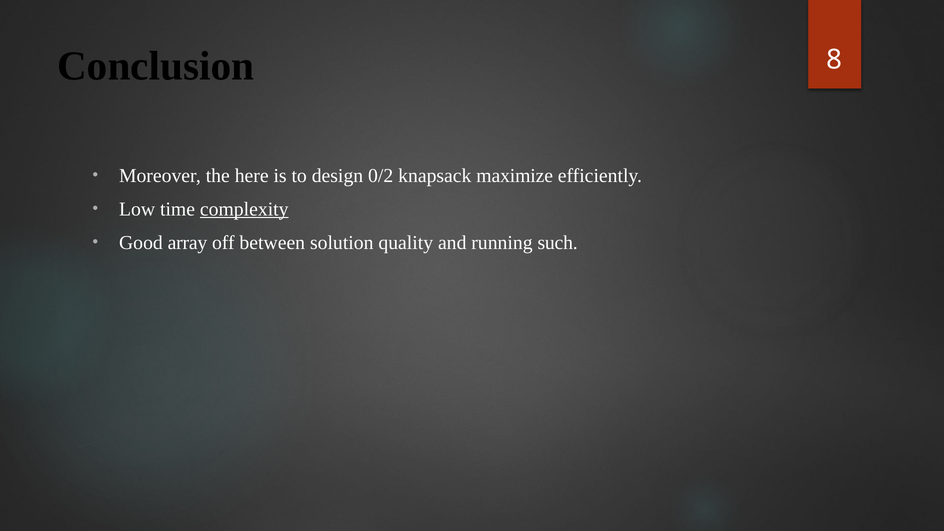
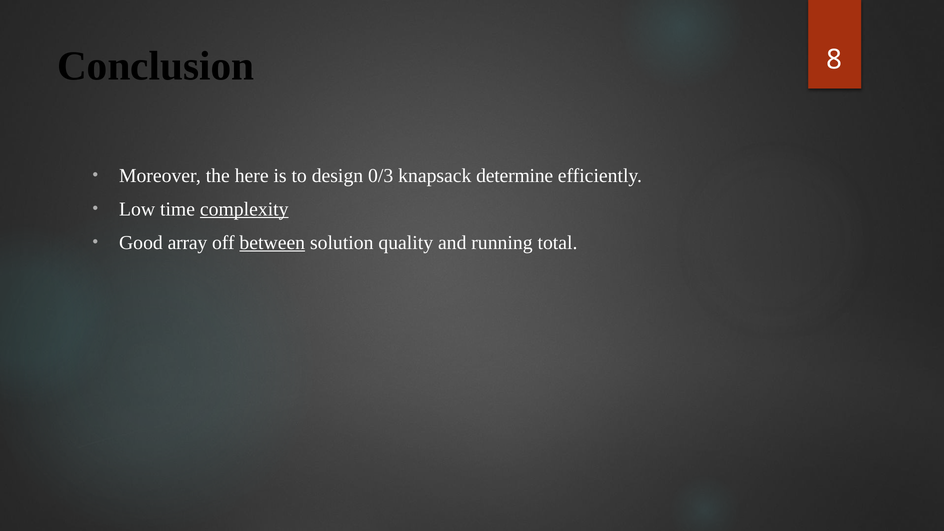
0/2: 0/2 -> 0/3 (381, 176)
maximize: maximize -> determine (515, 176)
between underline: none -> present (272, 243)
such: such -> total (557, 243)
